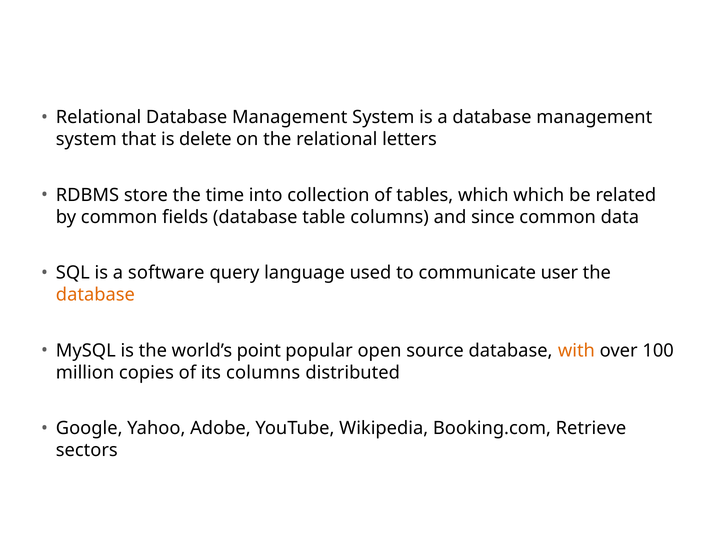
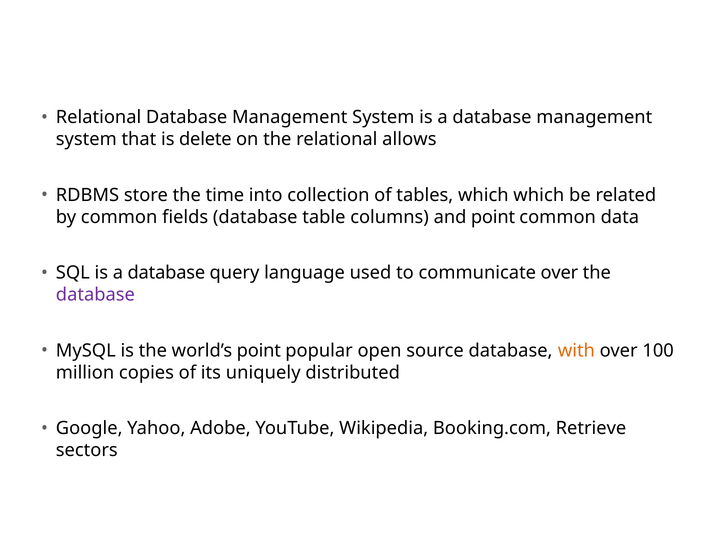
letters: letters -> allows (409, 139)
and since: since -> point (493, 217)
SQL is a software: software -> database (166, 273)
communicate user: user -> over (559, 273)
database colour: orange -> purple (95, 295)
its columns: columns -> uniquely (263, 372)
